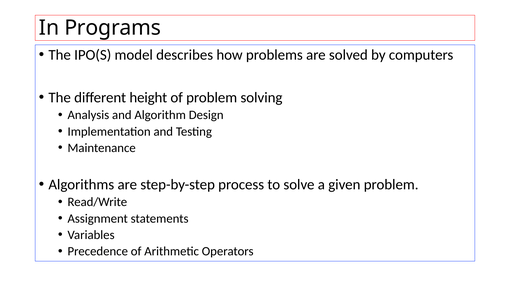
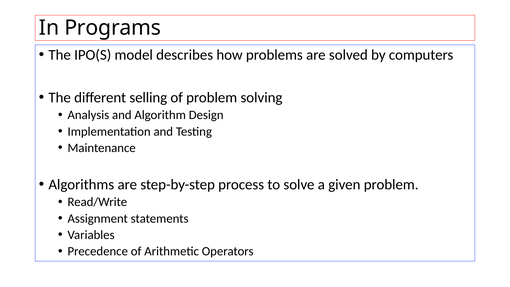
height: height -> selling (148, 97)
